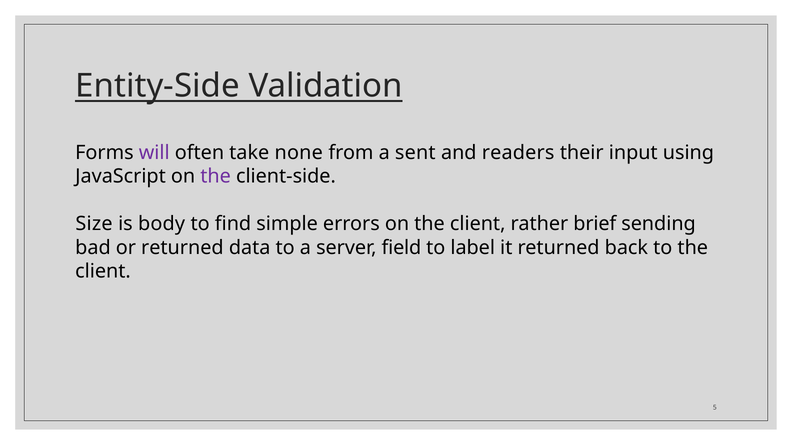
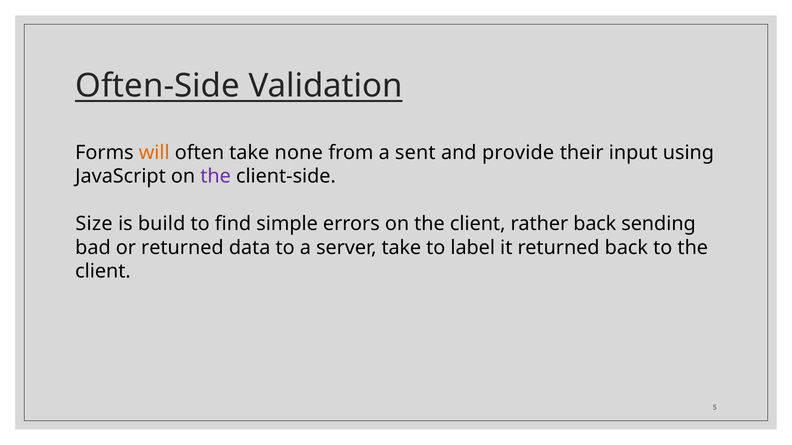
Entity-Side: Entity-Side -> Often-Side (158, 86)
will colour: purple -> orange (154, 153)
readers: readers -> provide (518, 153)
body: body -> build (162, 224)
rather brief: brief -> back (595, 224)
server field: field -> take (401, 248)
